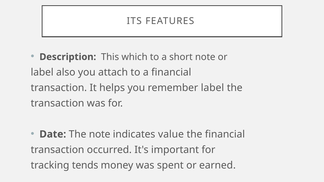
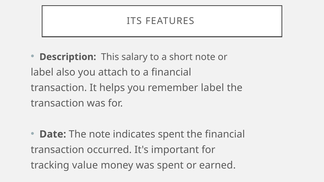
which: which -> salary (135, 57)
indicates value: value -> spent (171, 134)
tends: tends -> value (85, 165)
